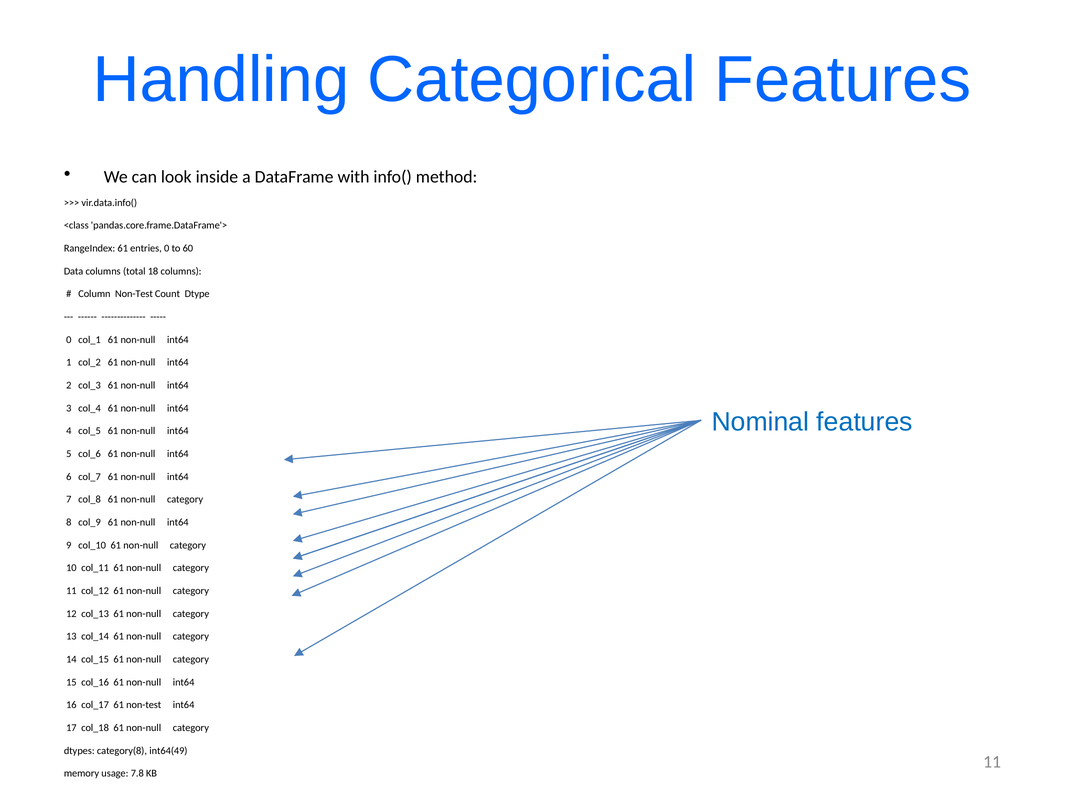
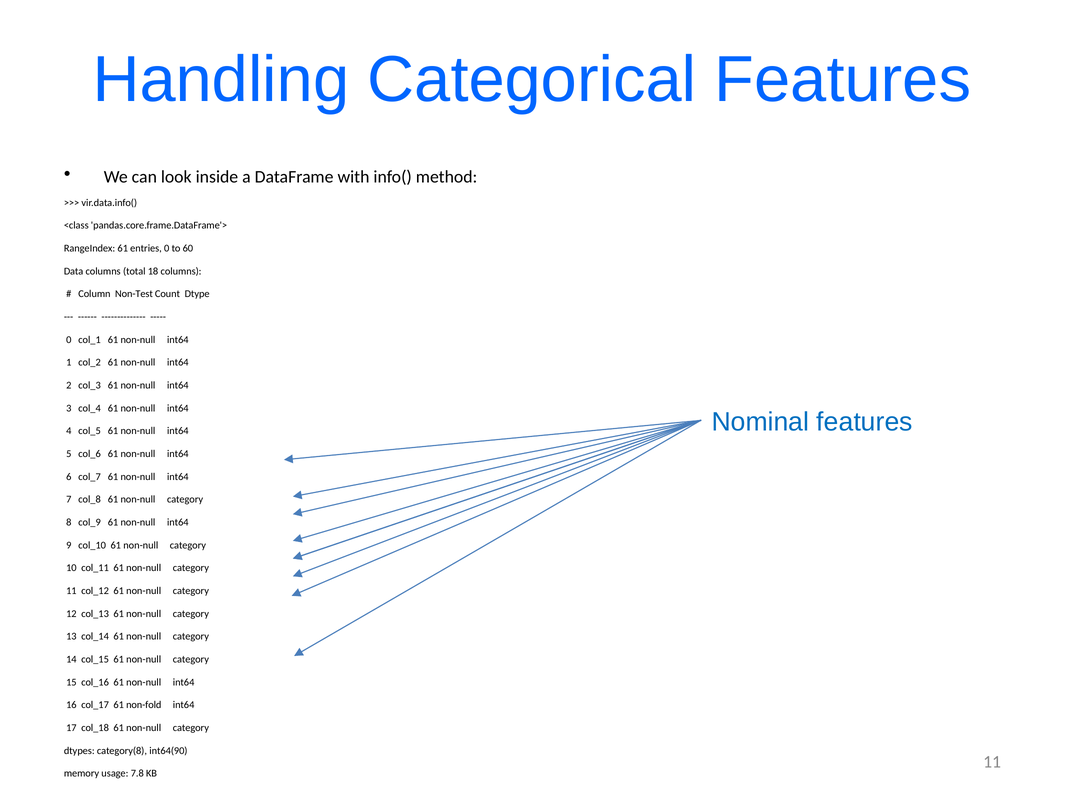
61 non-test: non-test -> non-fold (144, 706)
int64(49: int64(49 -> int64(90 (168, 751)
